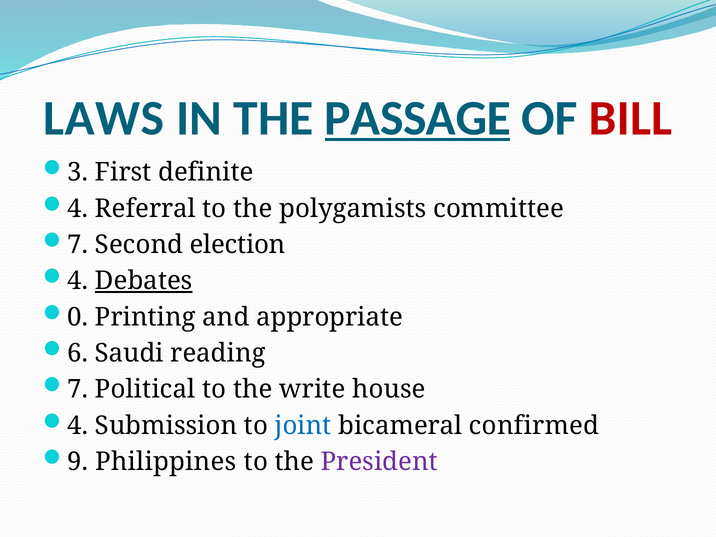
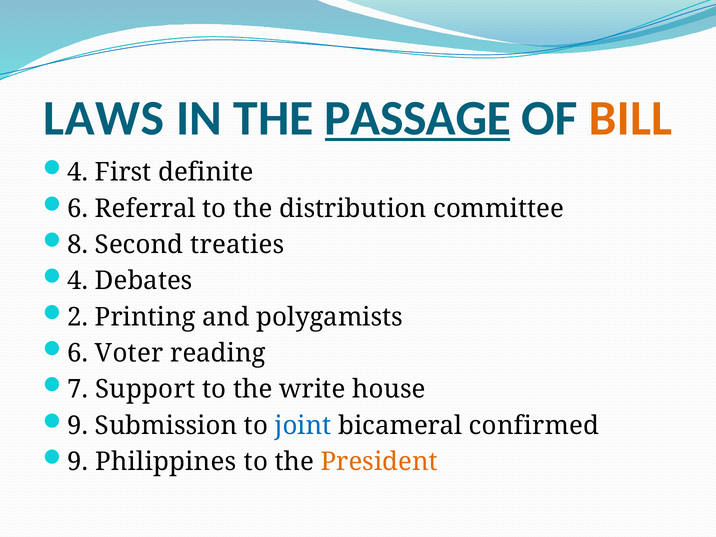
BILL colour: red -> orange (630, 118)
3: 3 -> 4 (78, 172)
4: 4 -> 6 (78, 209)
polygamists: polygamists -> distribution (353, 209)
7: 7 -> 8 (78, 245)
election: election -> treaties (237, 245)
Debates underline: present -> none (144, 281)
0: 0 -> 2 (78, 317)
appropriate: appropriate -> polygamists (330, 317)
Saudi: Saudi -> Voter (129, 353)
Political: Political -> Support (145, 389)
4: 4 -> 9 (78, 426)
President colour: purple -> orange (379, 462)
